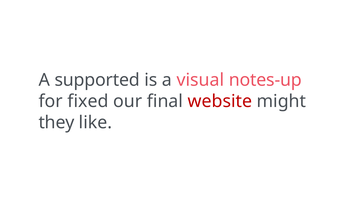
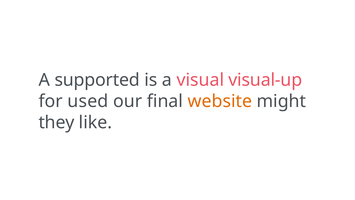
notes-up: notes-up -> visual-up (265, 80)
fixed: fixed -> used (88, 101)
website colour: red -> orange (220, 101)
